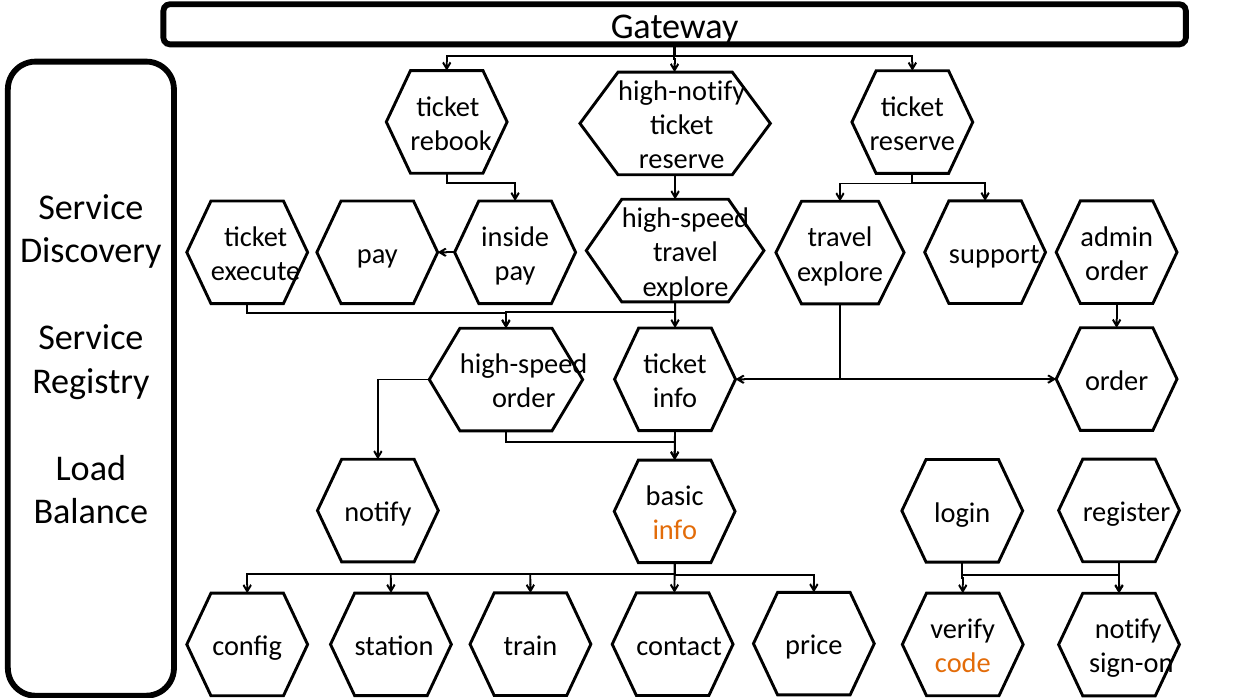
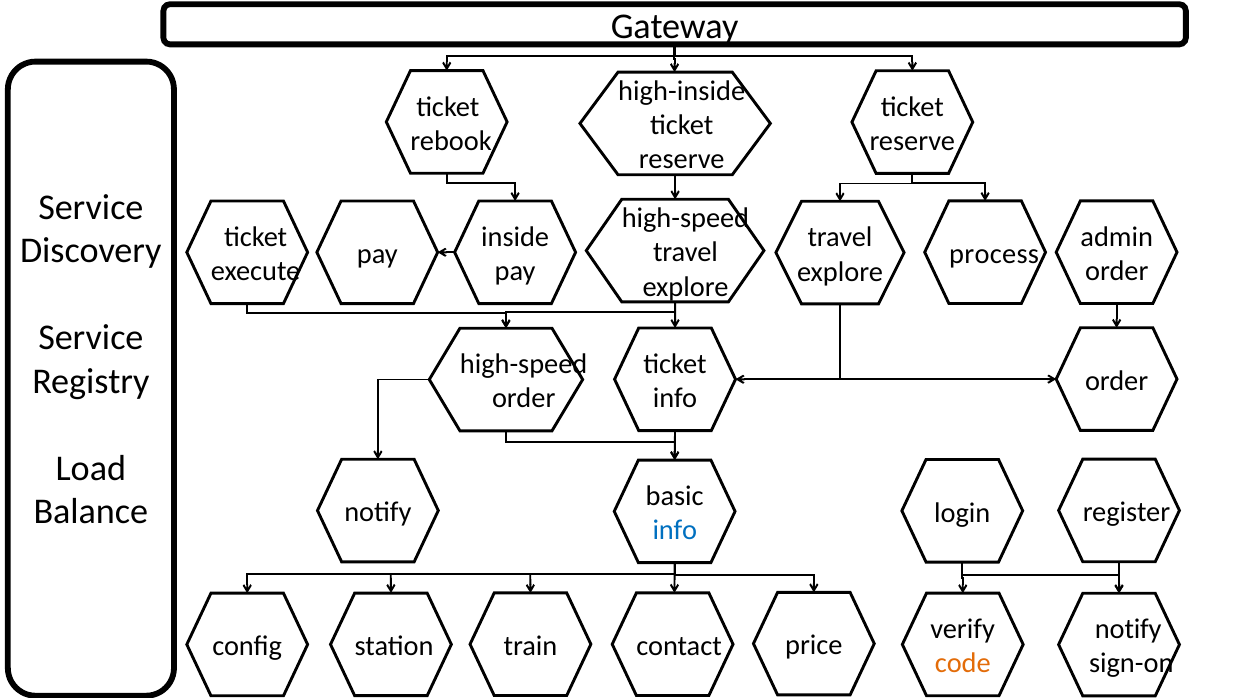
high-notify: high-notify -> high-inside (682, 91)
support: support -> process (994, 254)
info colour: orange -> blue (675, 530)
